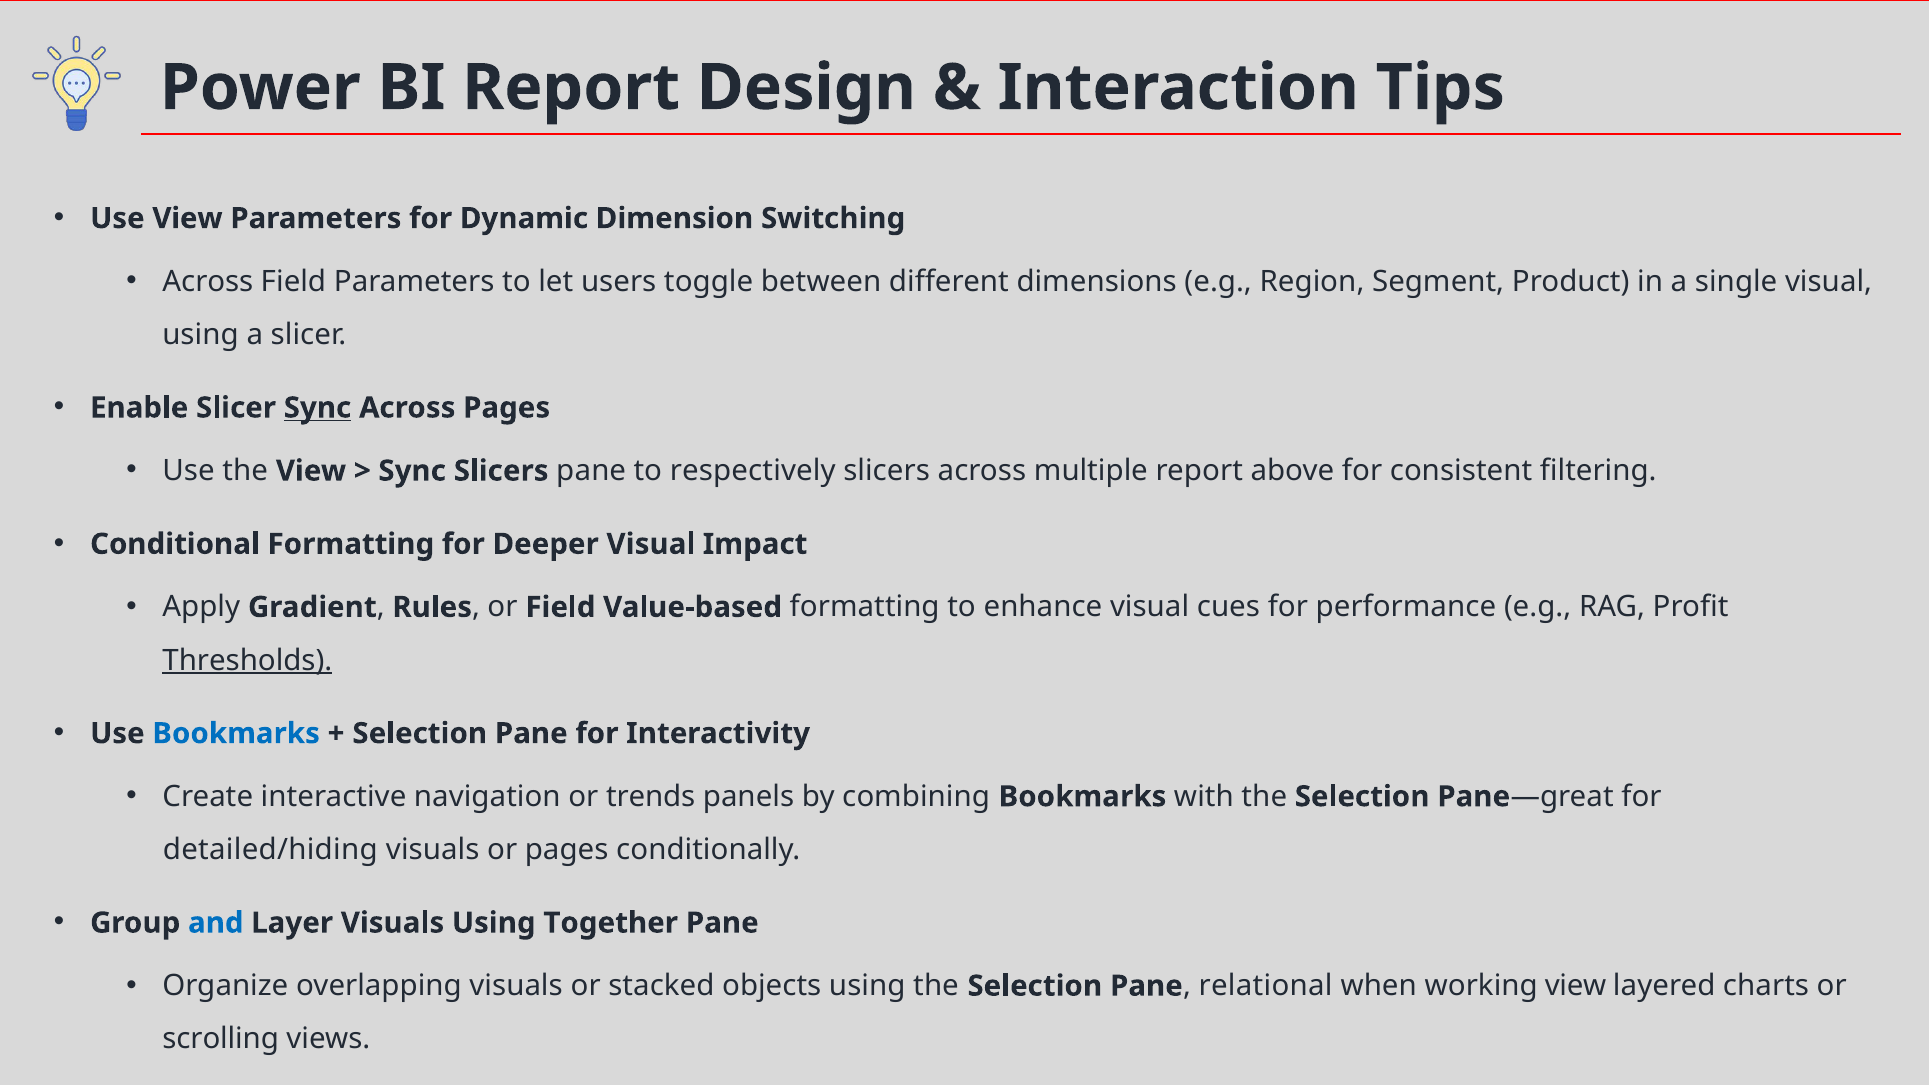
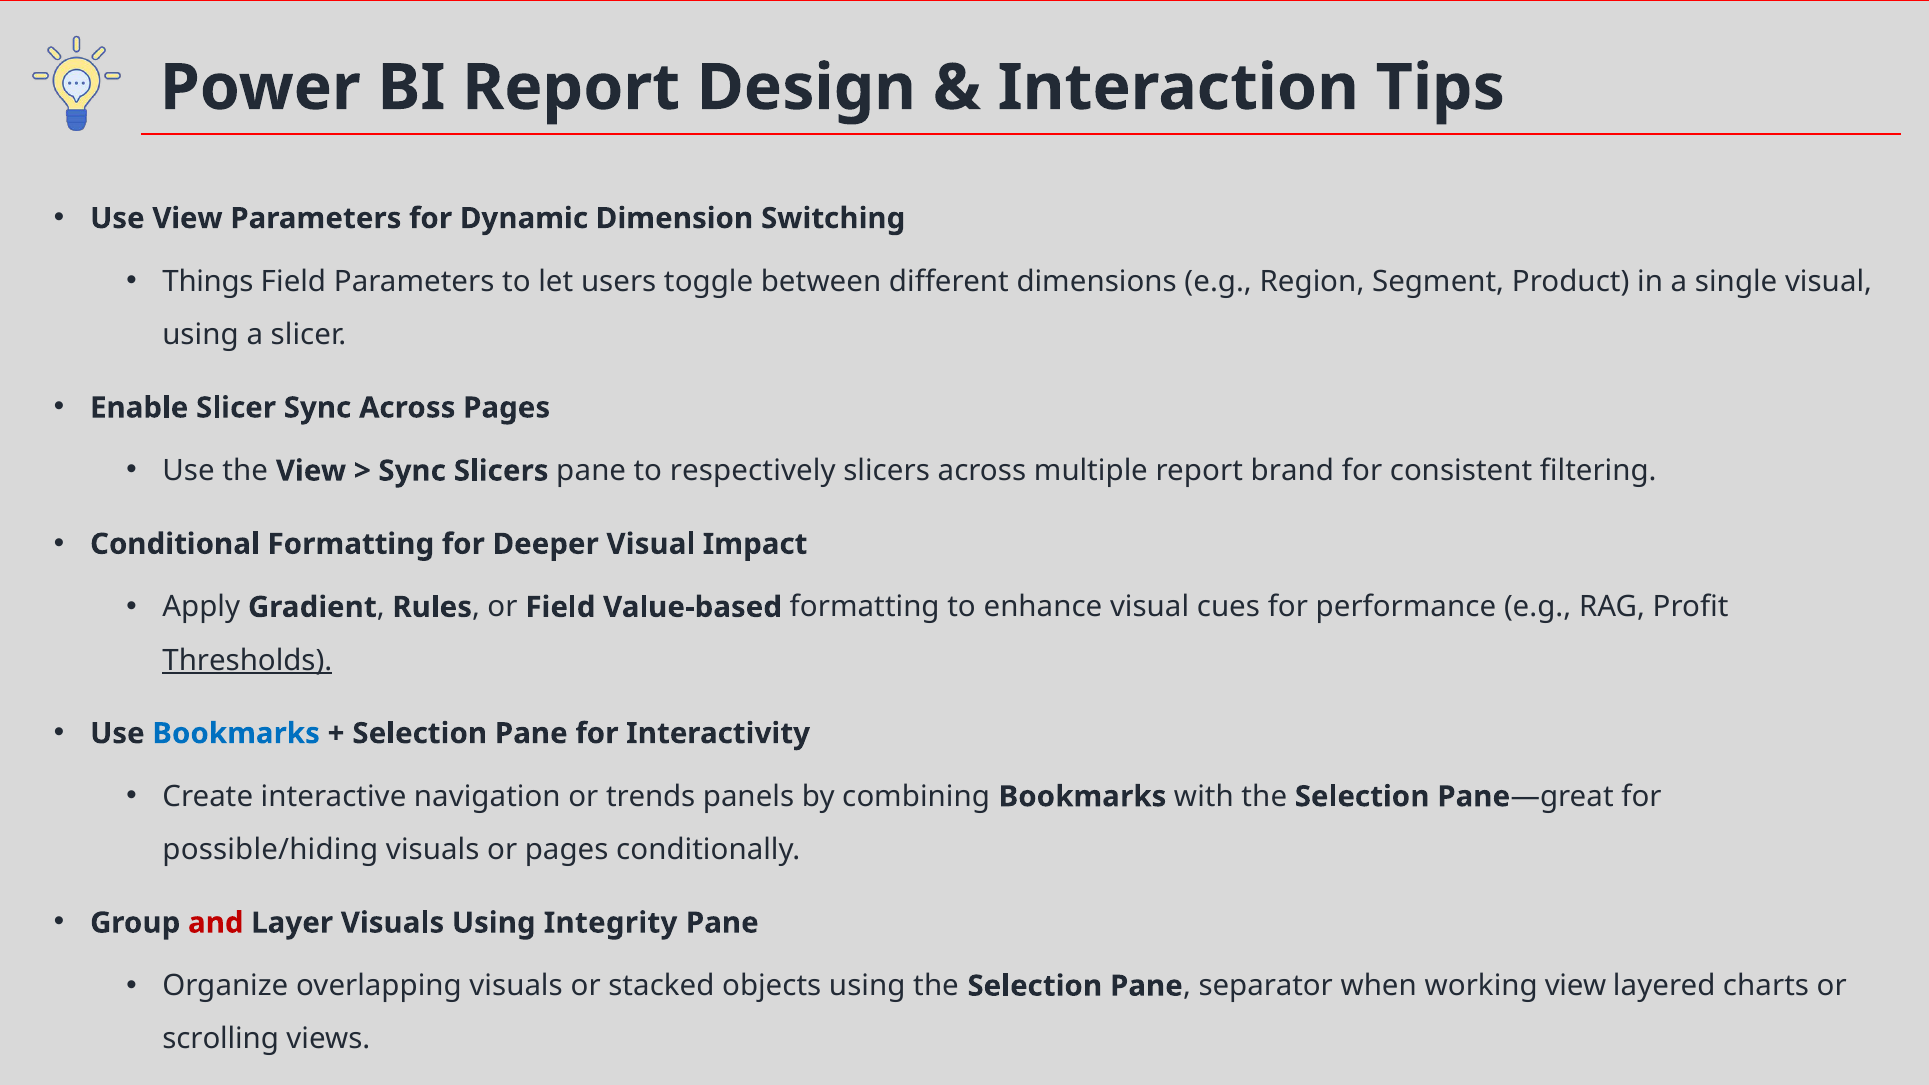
Across: Across -> Things (208, 282)
Sync underline: present -> none (317, 408)
above: above -> brand (1292, 471)
detailed/hiding: detailed/hiding -> possible/hiding (270, 850)
and colour: blue -> red (216, 923)
Together: Together -> Integrity (611, 923)
relational: relational -> separator (1266, 986)
